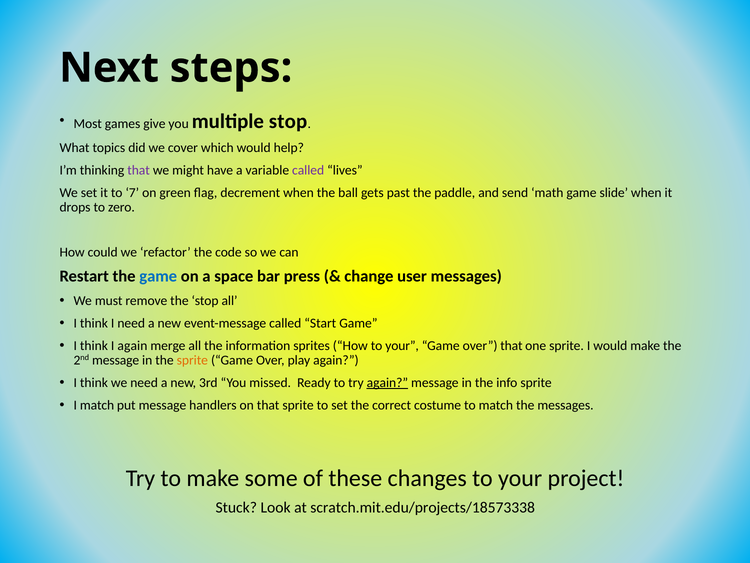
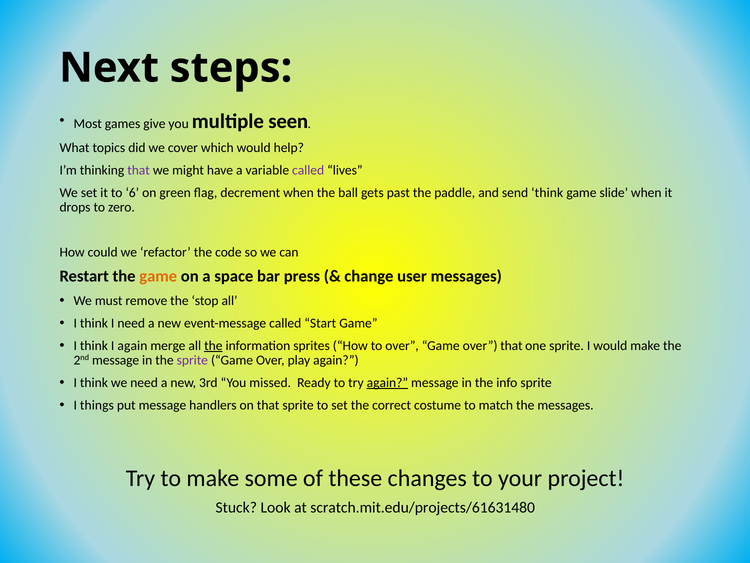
multiple stop: stop -> seen (288, 121)
7: 7 -> 6 (132, 193)
send math: math -> think (547, 193)
game colour: blue -> orange (158, 276)
the underline: none -> present (213, 345)
How to your: your -> over (402, 345)
sprite colour: orange -> purple (192, 360)
I match: match -> things (97, 405)
scratch.mit.edu/projects/18573338: scratch.mit.edu/projects/18573338 -> scratch.mit.edu/projects/61631480 (423, 507)
